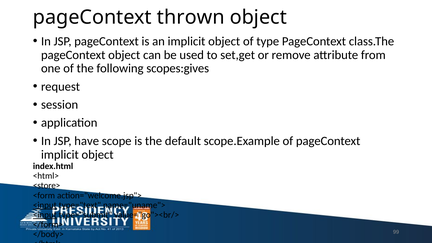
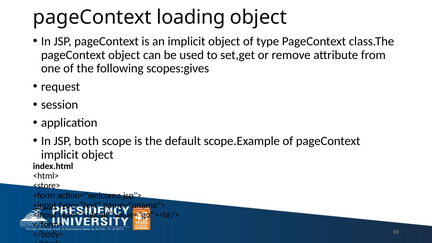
thrown: thrown -> loading (191, 17)
have: have -> both (87, 141)
<input underline: present -> none (45, 215)
